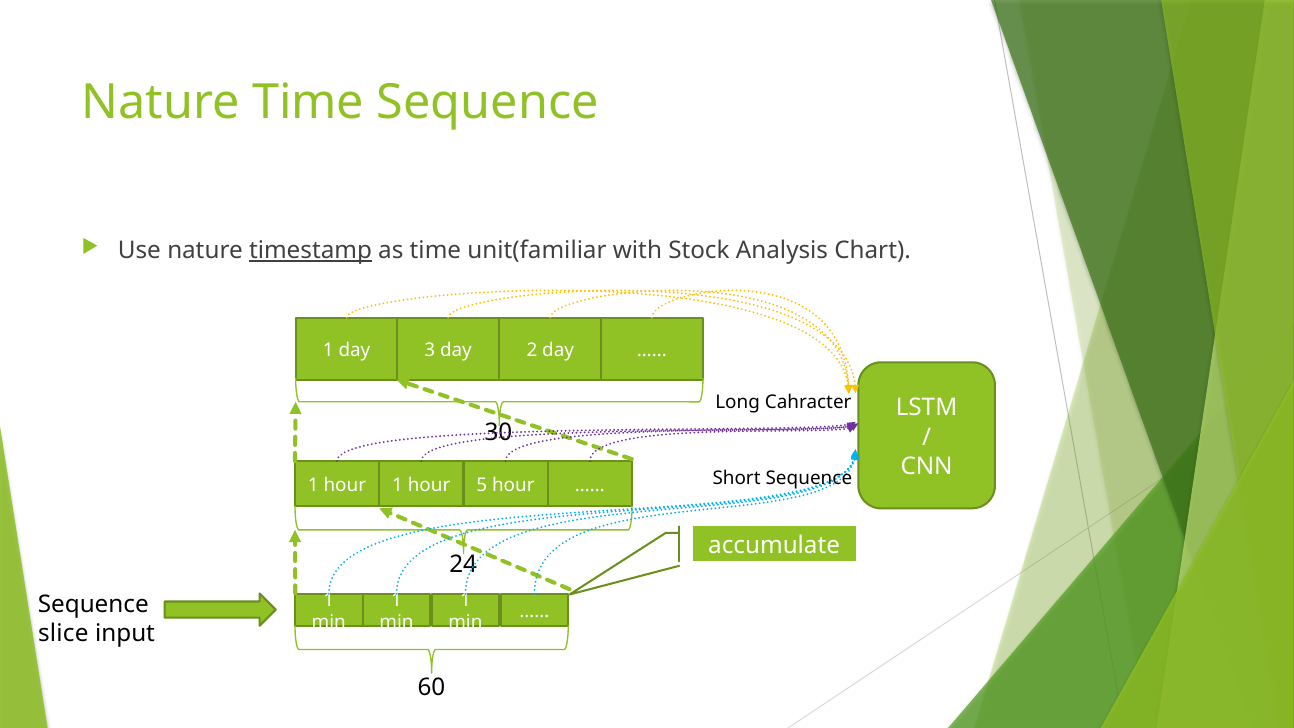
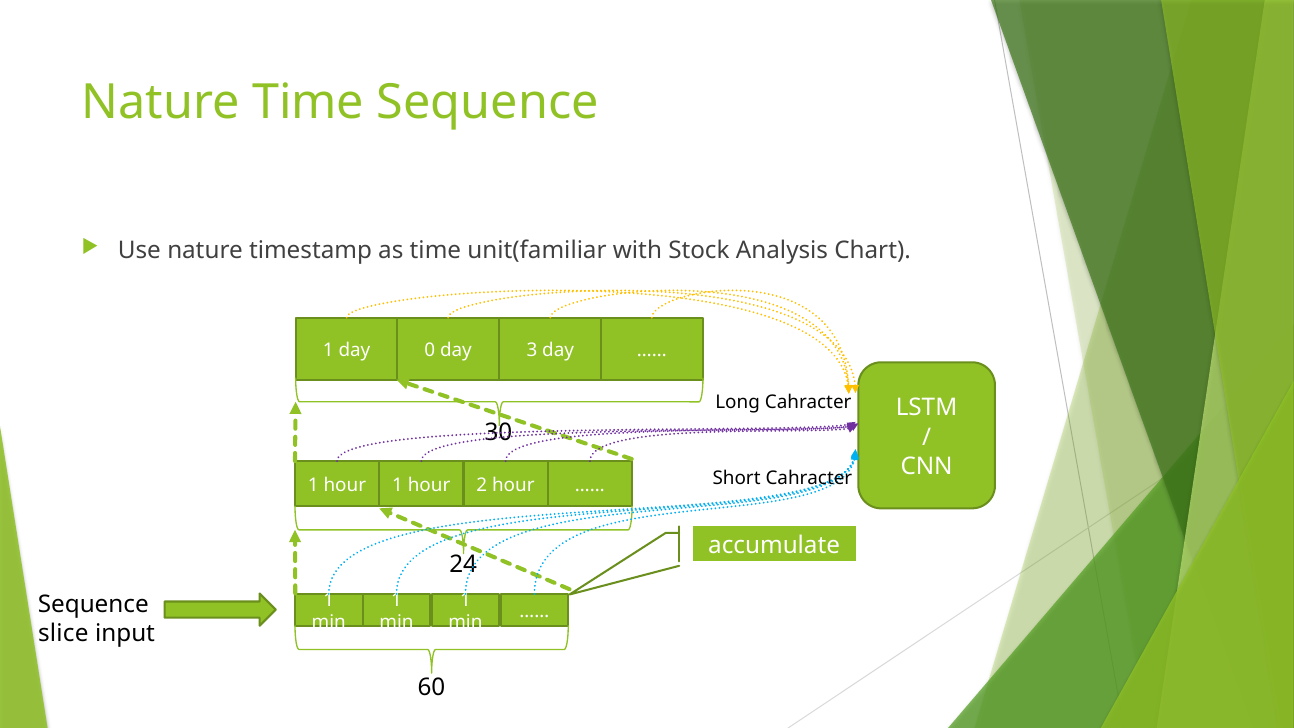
timestamp underline: present -> none (311, 250)
3: 3 -> 0 (430, 350)
2: 2 -> 3 (532, 350)
Short Sequence: Sequence -> Cahracter (809, 479)
5: 5 -> 2 (482, 485)
